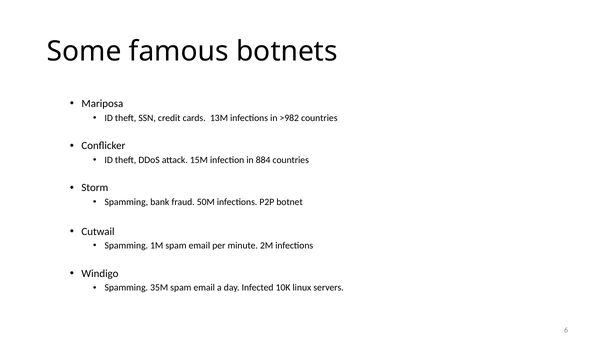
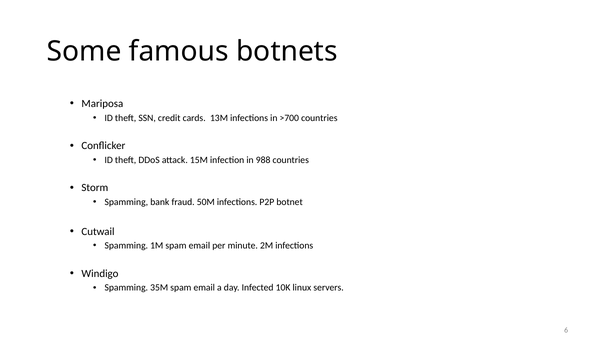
>982: >982 -> >700 (289, 118)
884: 884 -> 988 (263, 160)
